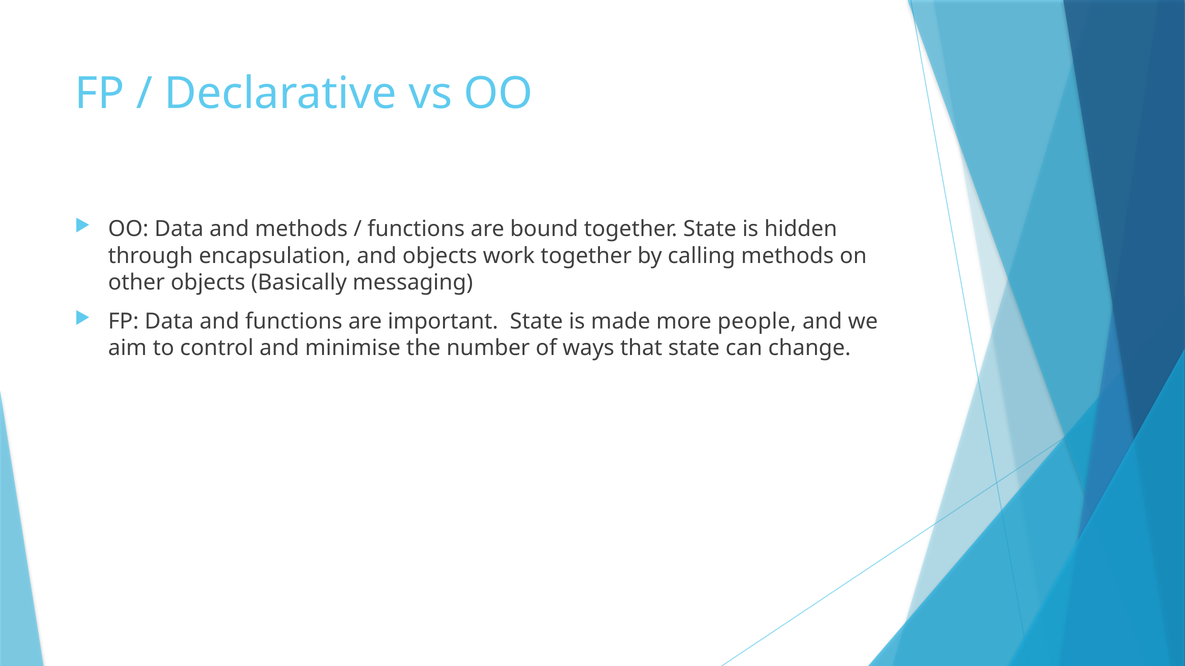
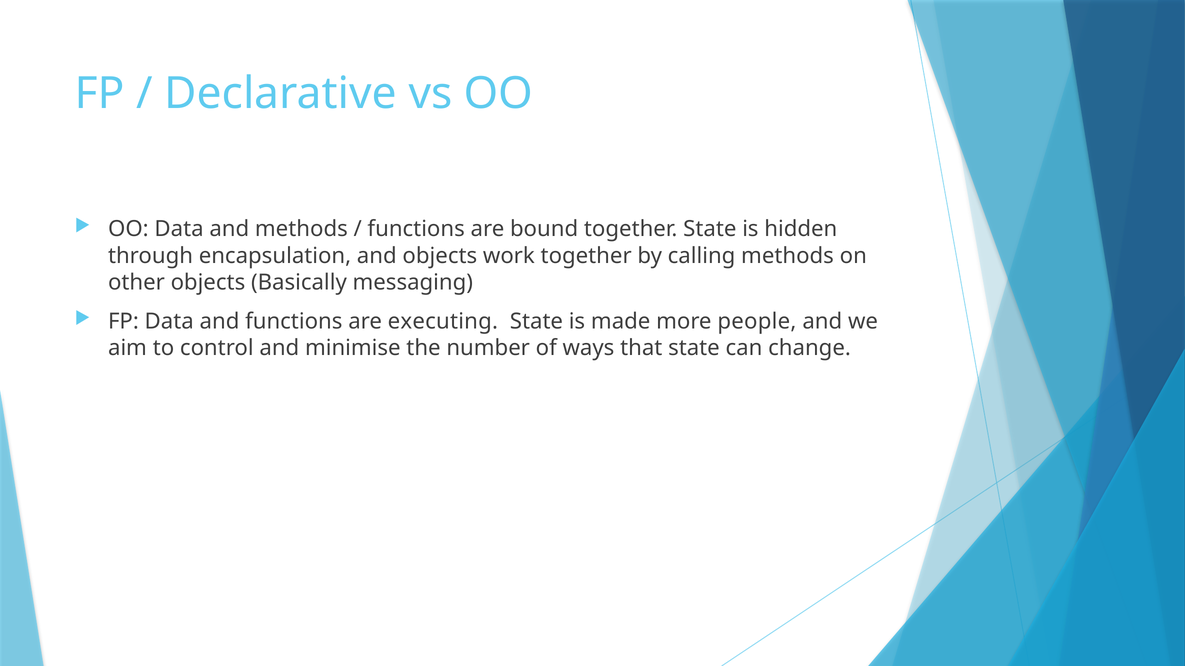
important: important -> executing (443, 322)
